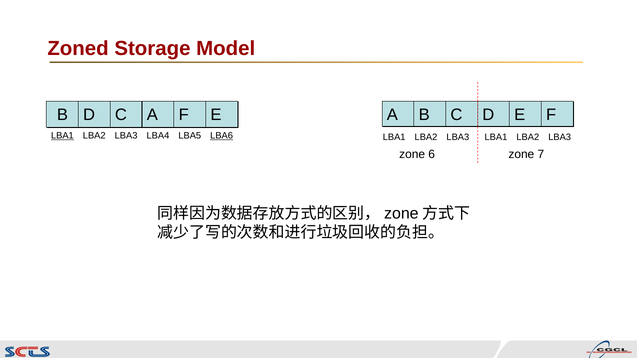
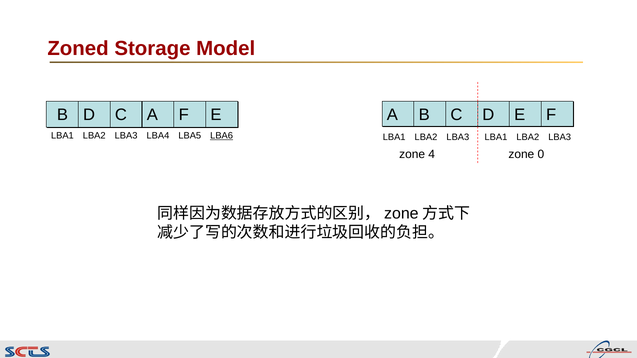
LBA1 underline: present -> none (62, 136)
6: 6 -> 4 (432, 154)
7: 7 -> 0 (541, 154)
